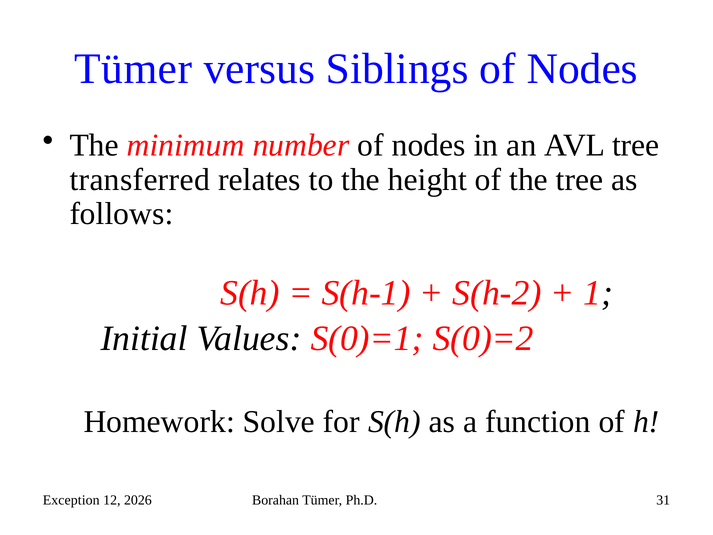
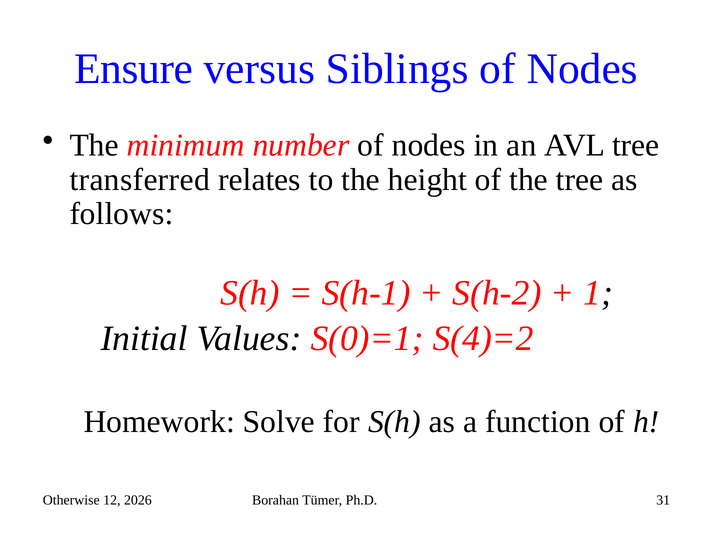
Tümer: Tümer -> Ensure (134, 69)
S(0)=2: S(0)=2 -> S(4)=2 (483, 338)
Exception: Exception -> Otherwise (71, 500)
